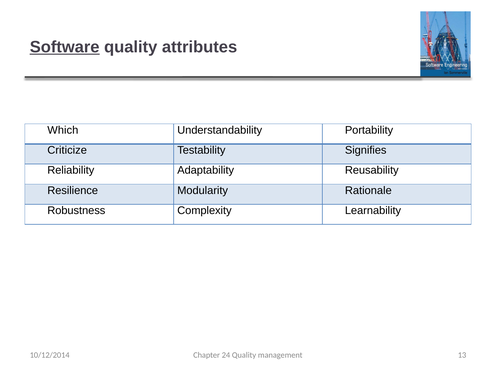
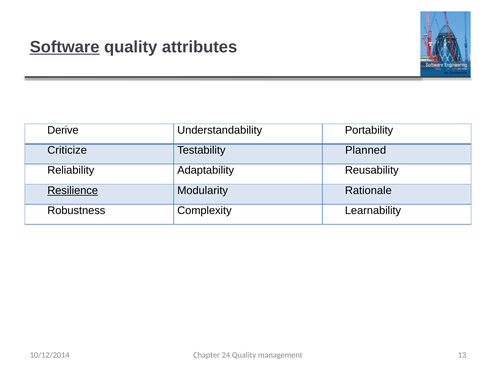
Which: Which -> Derive (63, 130)
Signifies: Signifies -> Planned (366, 150)
Resilience underline: none -> present (73, 190)
